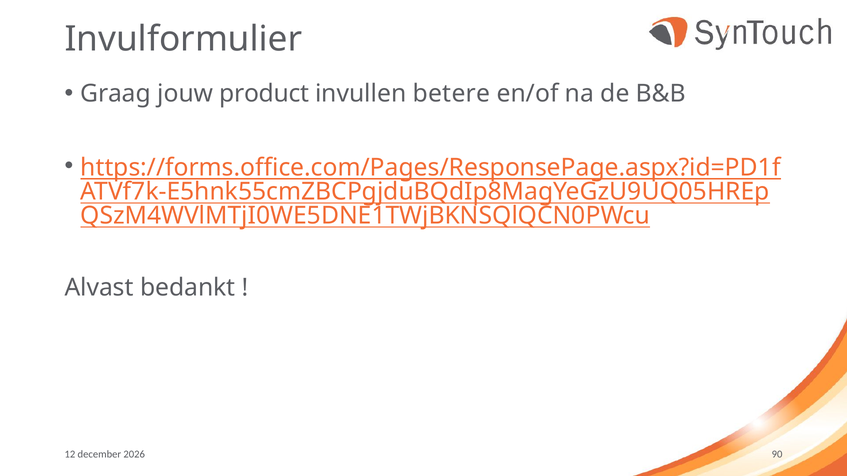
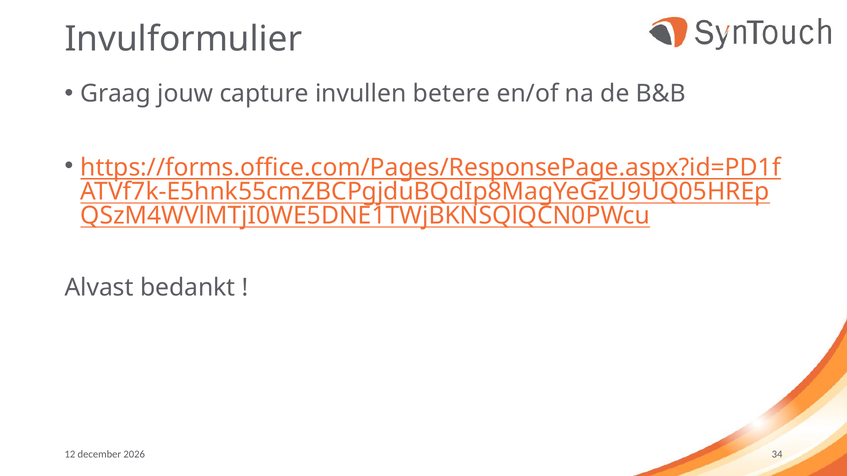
product: product -> capture (264, 94)
90: 90 -> 34 (777, 455)
